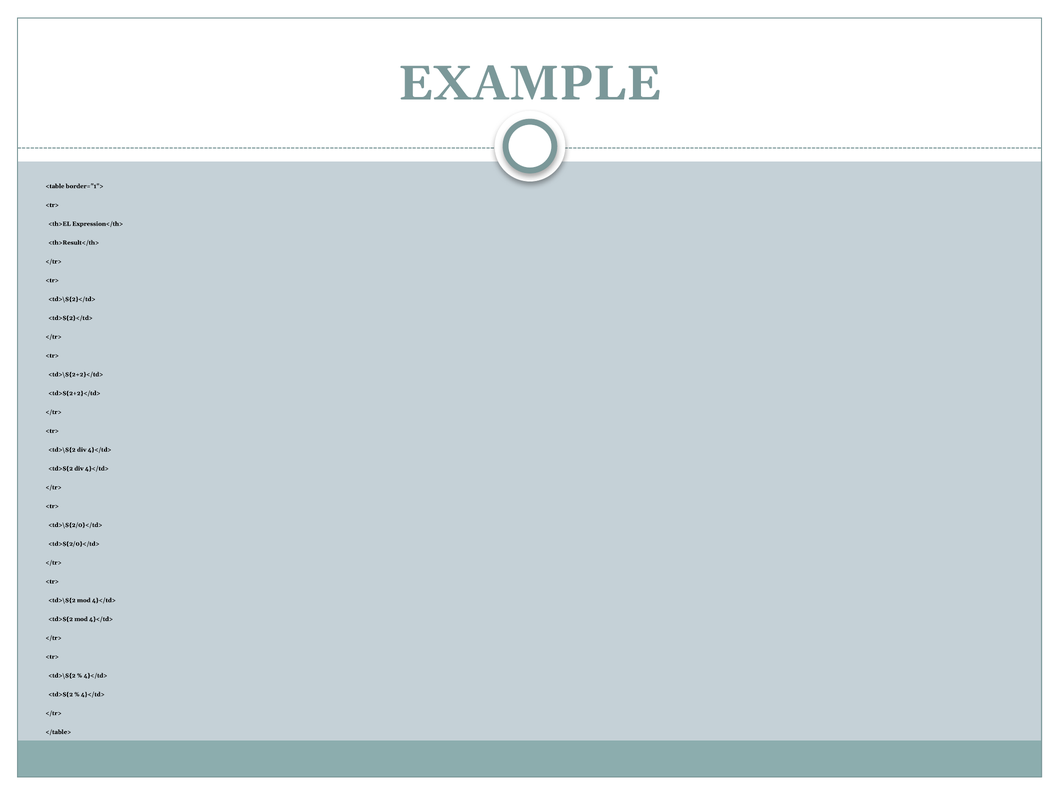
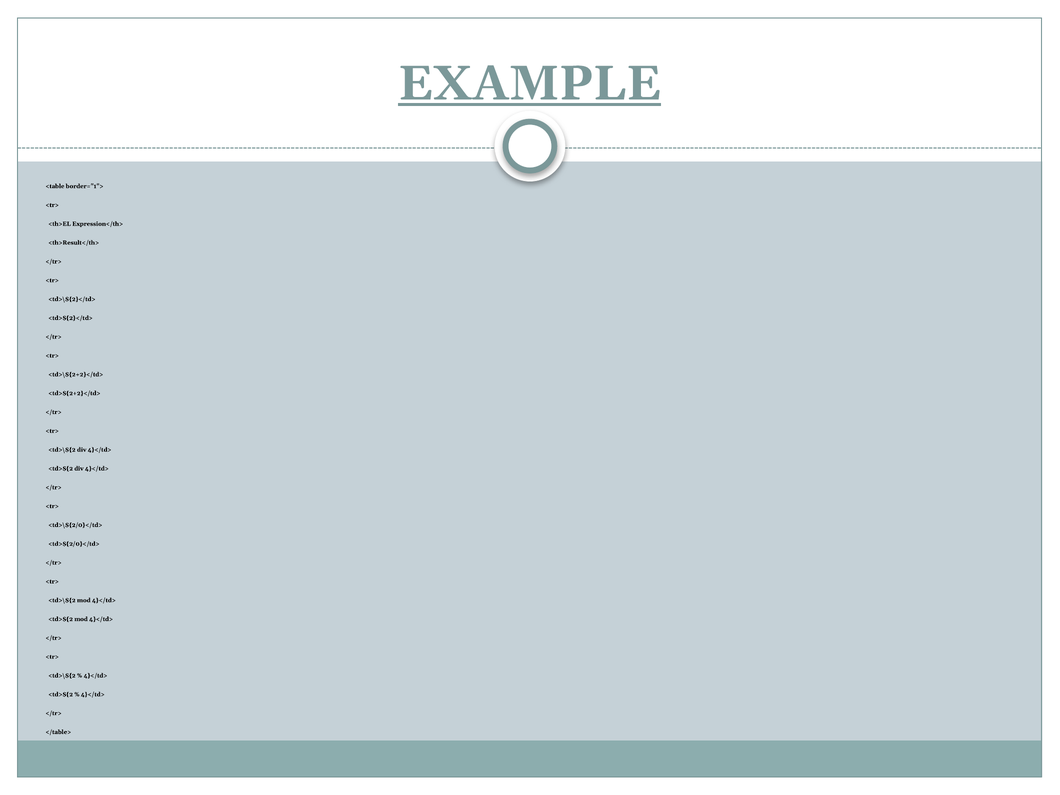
EXAMPLE underline: none -> present (530, 83)
